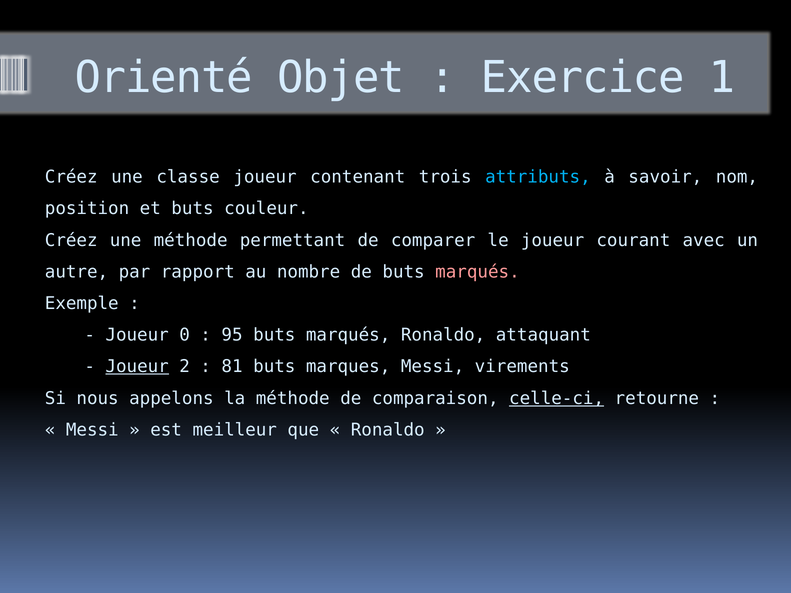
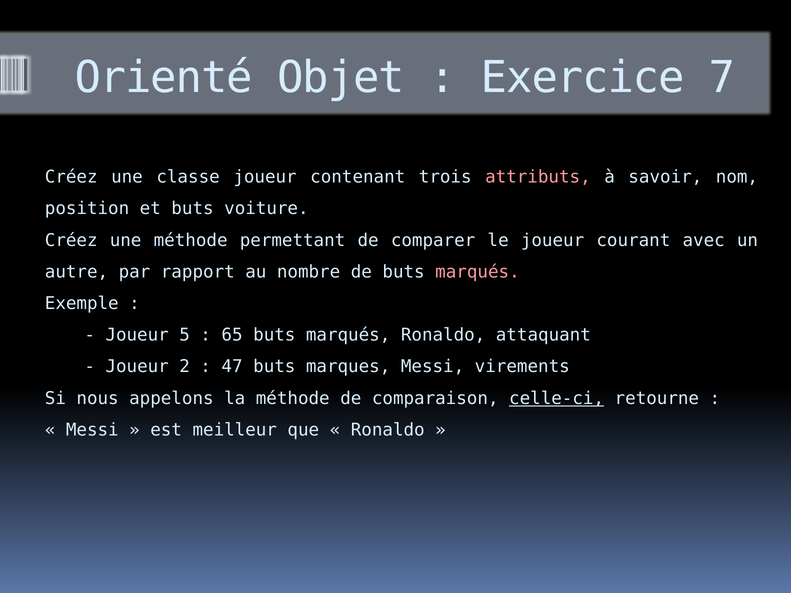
1: 1 -> 7 (722, 78)
attributs colour: light blue -> pink (538, 177)
couleur: couleur -> voiture (266, 209)
0: 0 -> 5 (185, 335)
95: 95 -> 65 (232, 335)
Joueur underline: present -> none (137, 367)
81: 81 -> 47 (232, 367)
